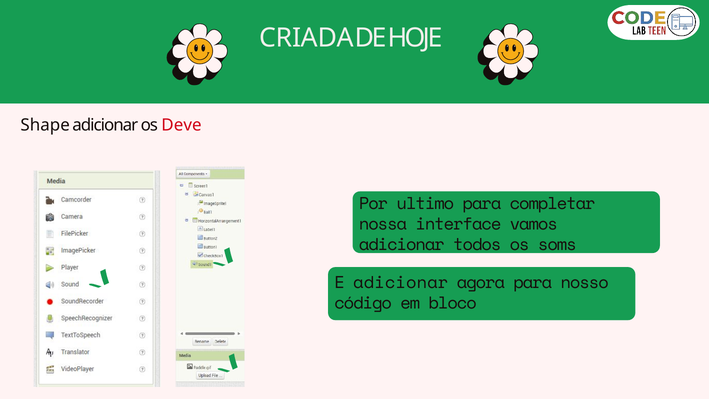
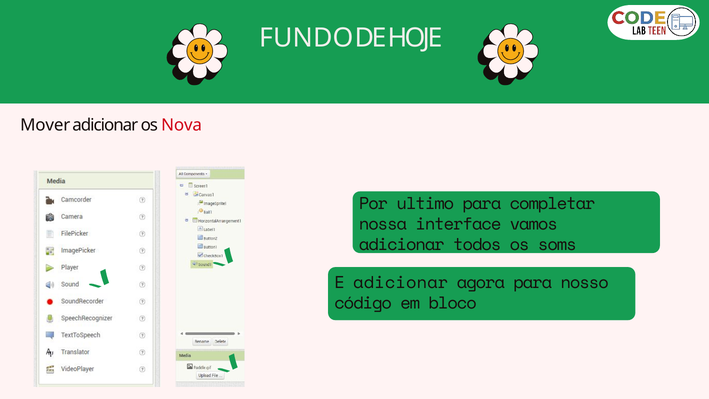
CRIADA: CRIADA -> FUNDO (306, 38)
Shape: Shape -> Mover (45, 125)
Deve: Deve -> Nova (182, 125)
